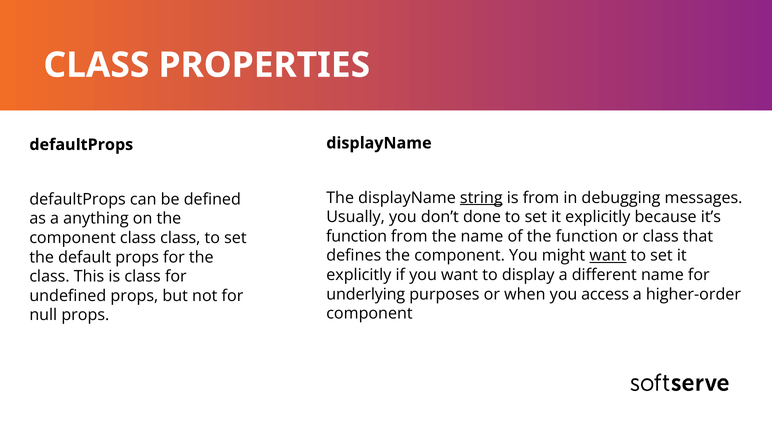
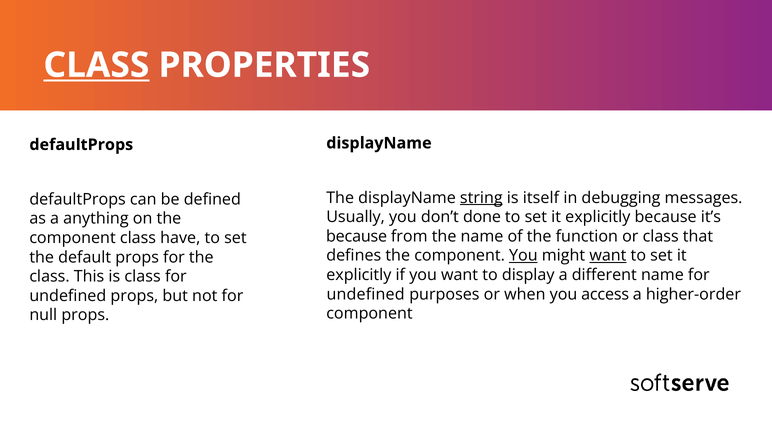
CLASS underline: none -> present (96, 65)
is from: from -> itself (541, 198)
function: function -> because (357, 236)
class class: class -> have (180, 238)
You underline: none -> present (523, 256)
underlying: underlying -> undefined (366, 294)
